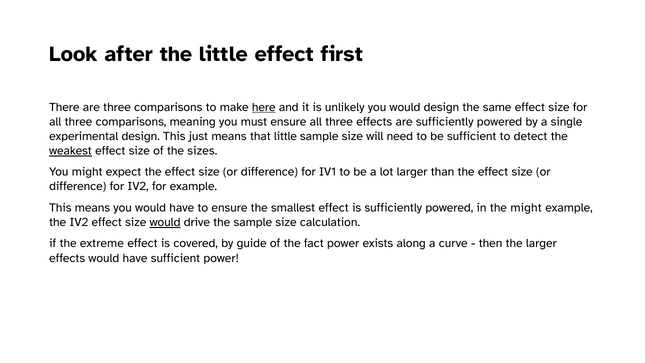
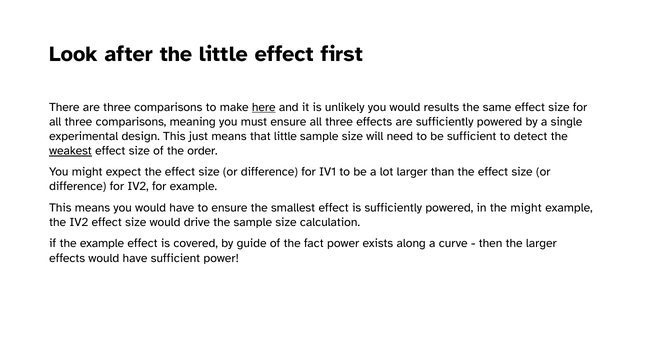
would design: design -> results (441, 107)
sizes: sizes -> order (202, 151)
would underline: present -> none (165, 222)
the extreme: extreme -> example (102, 243)
